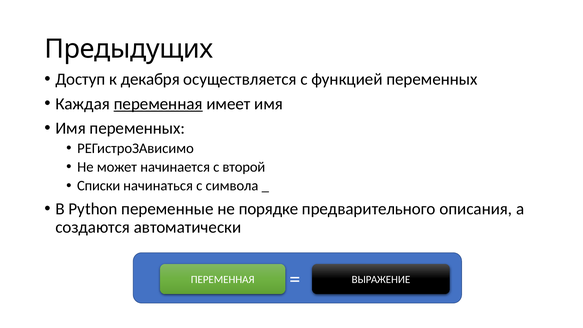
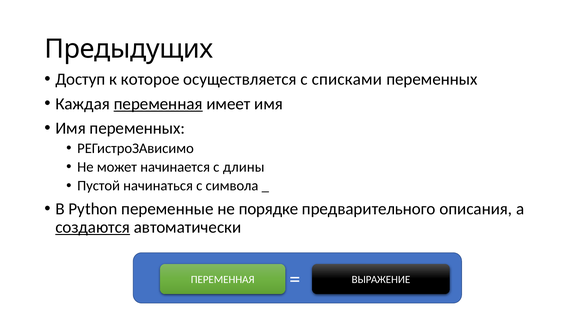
декабря: декабря -> которое (150, 79)
функцией: функцией -> списками (347, 79)
второй: второй -> длины (244, 167)
Списки: Списки -> Пустой (99, 186)
создаются underline: none -> present (93, 227)
